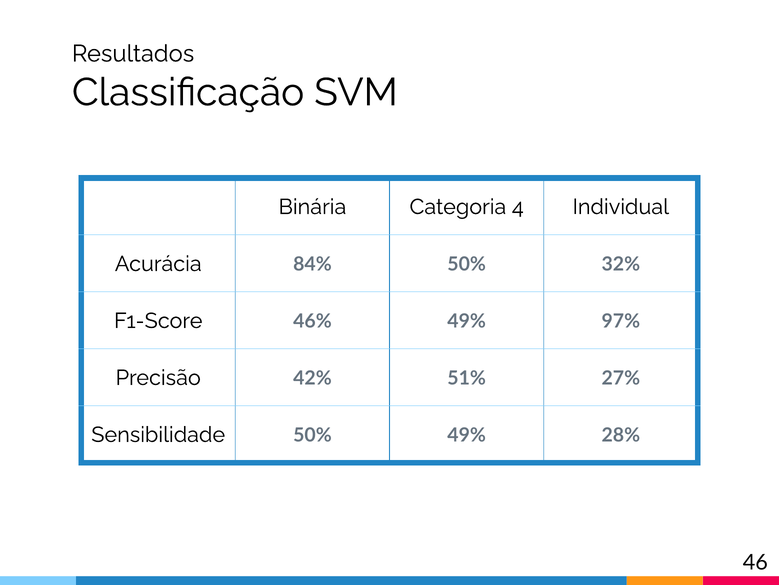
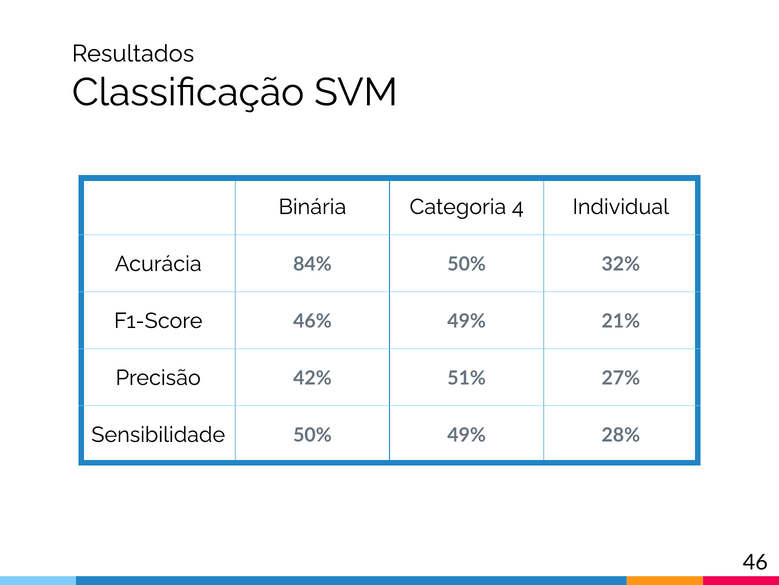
97%: 97% -> 21% (621, 321)
